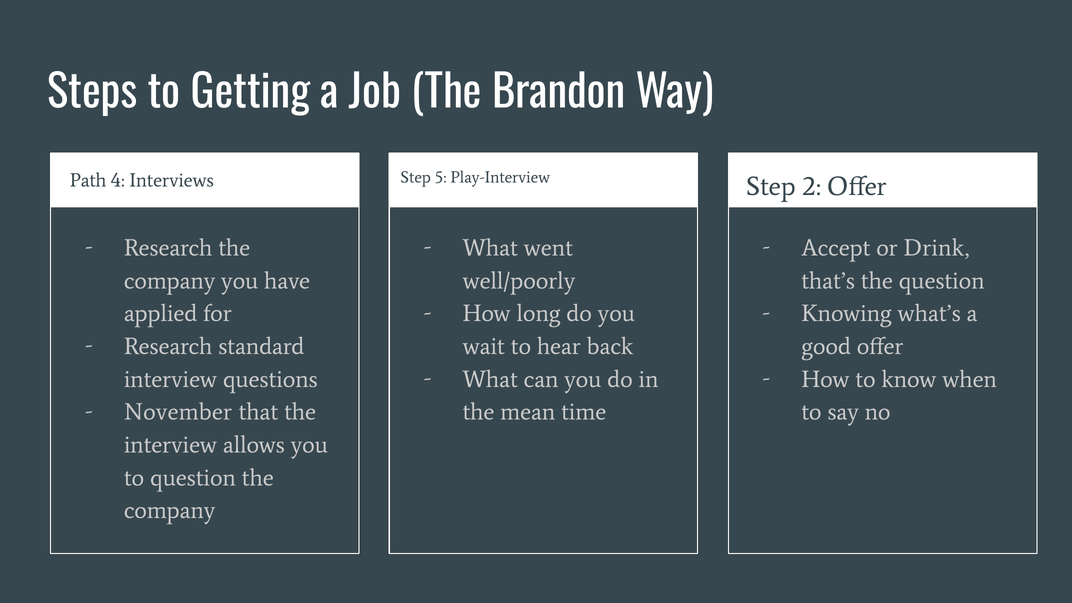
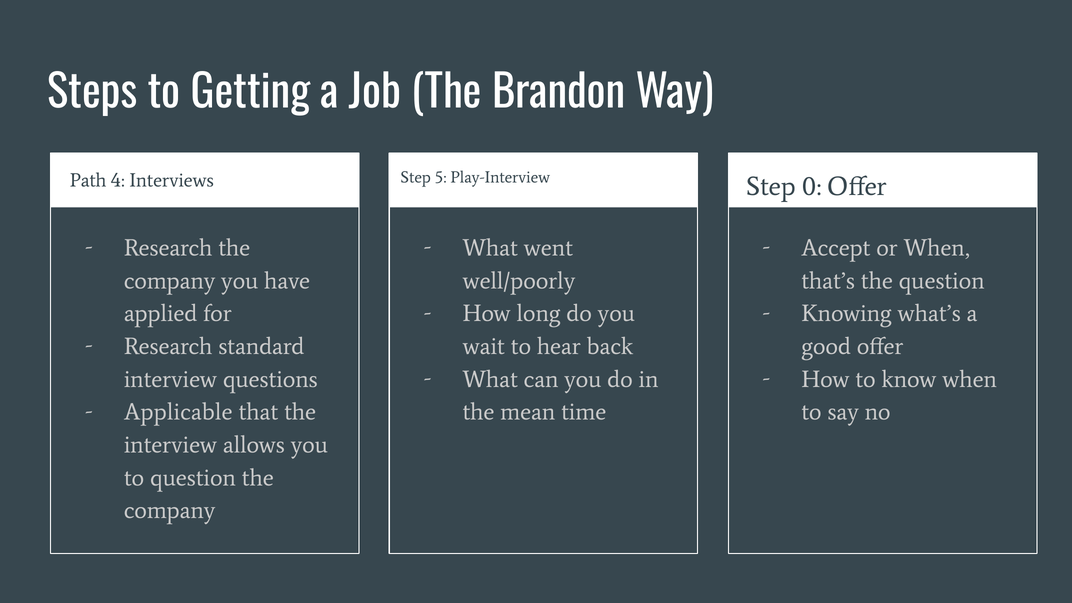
2: 2 -> 0 (812, 186)
or Drink: Drink -> When (937, 248)
November: November -> Applicable (178, 412)
